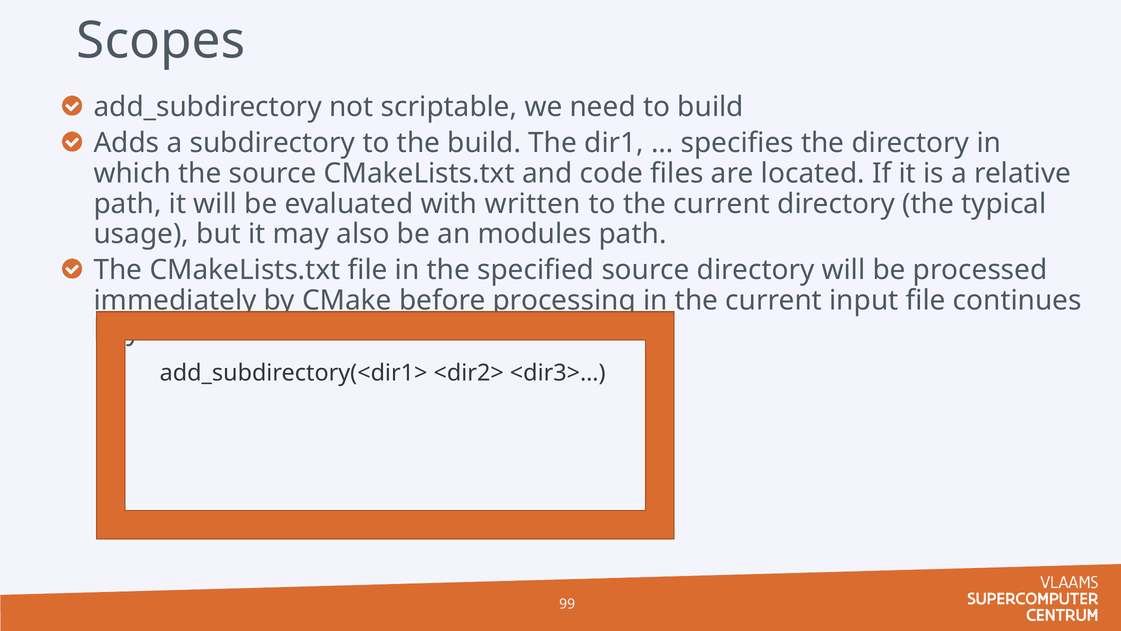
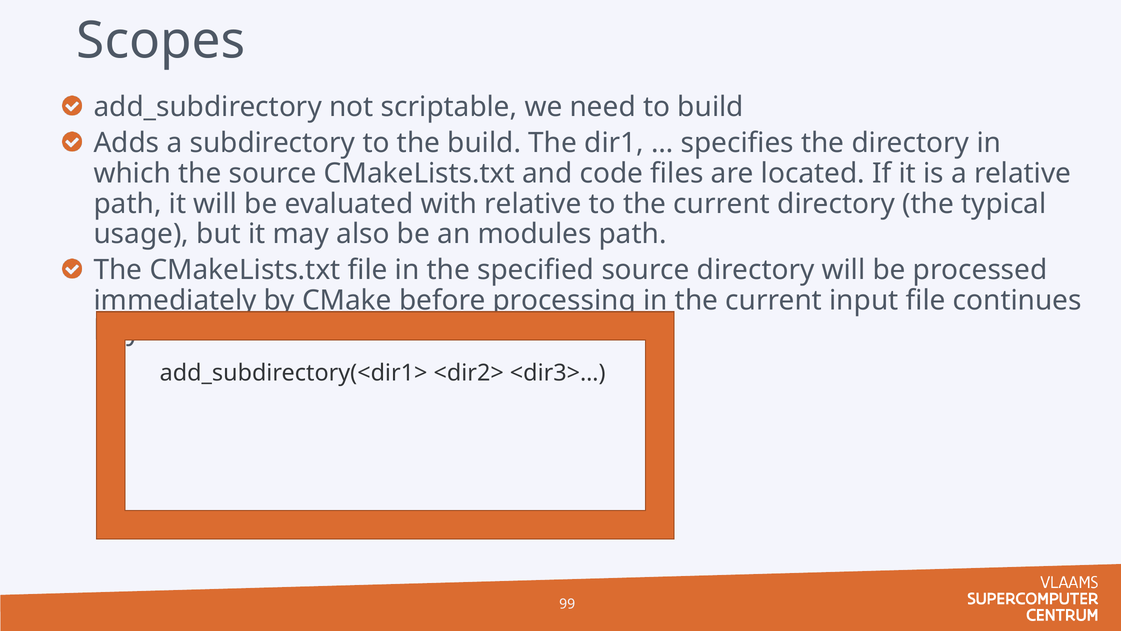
with written: written -> relative (533, 204)
